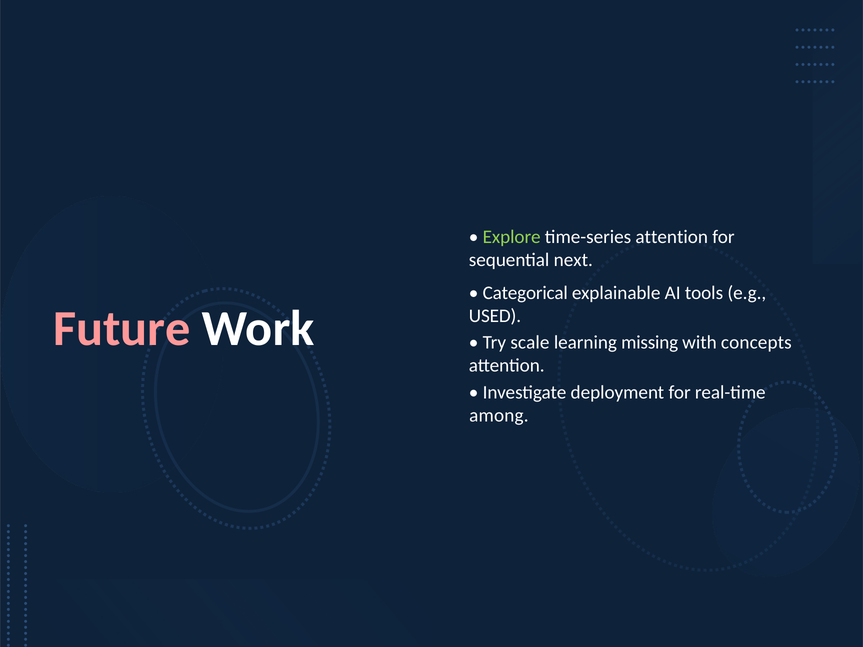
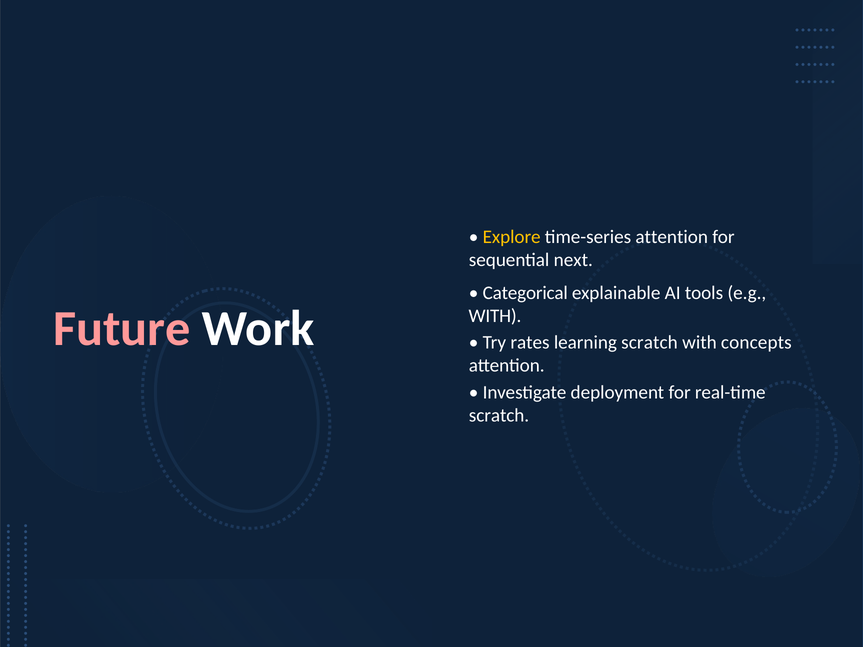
Explore colour: light green -> yellow (512, 237)
USED: USED -> WITH (495, 316)
scale: scale -> rates (530, 343)
learning missing: missing -> scratch (649, 343)
among: among -> scratch (499, 416)
